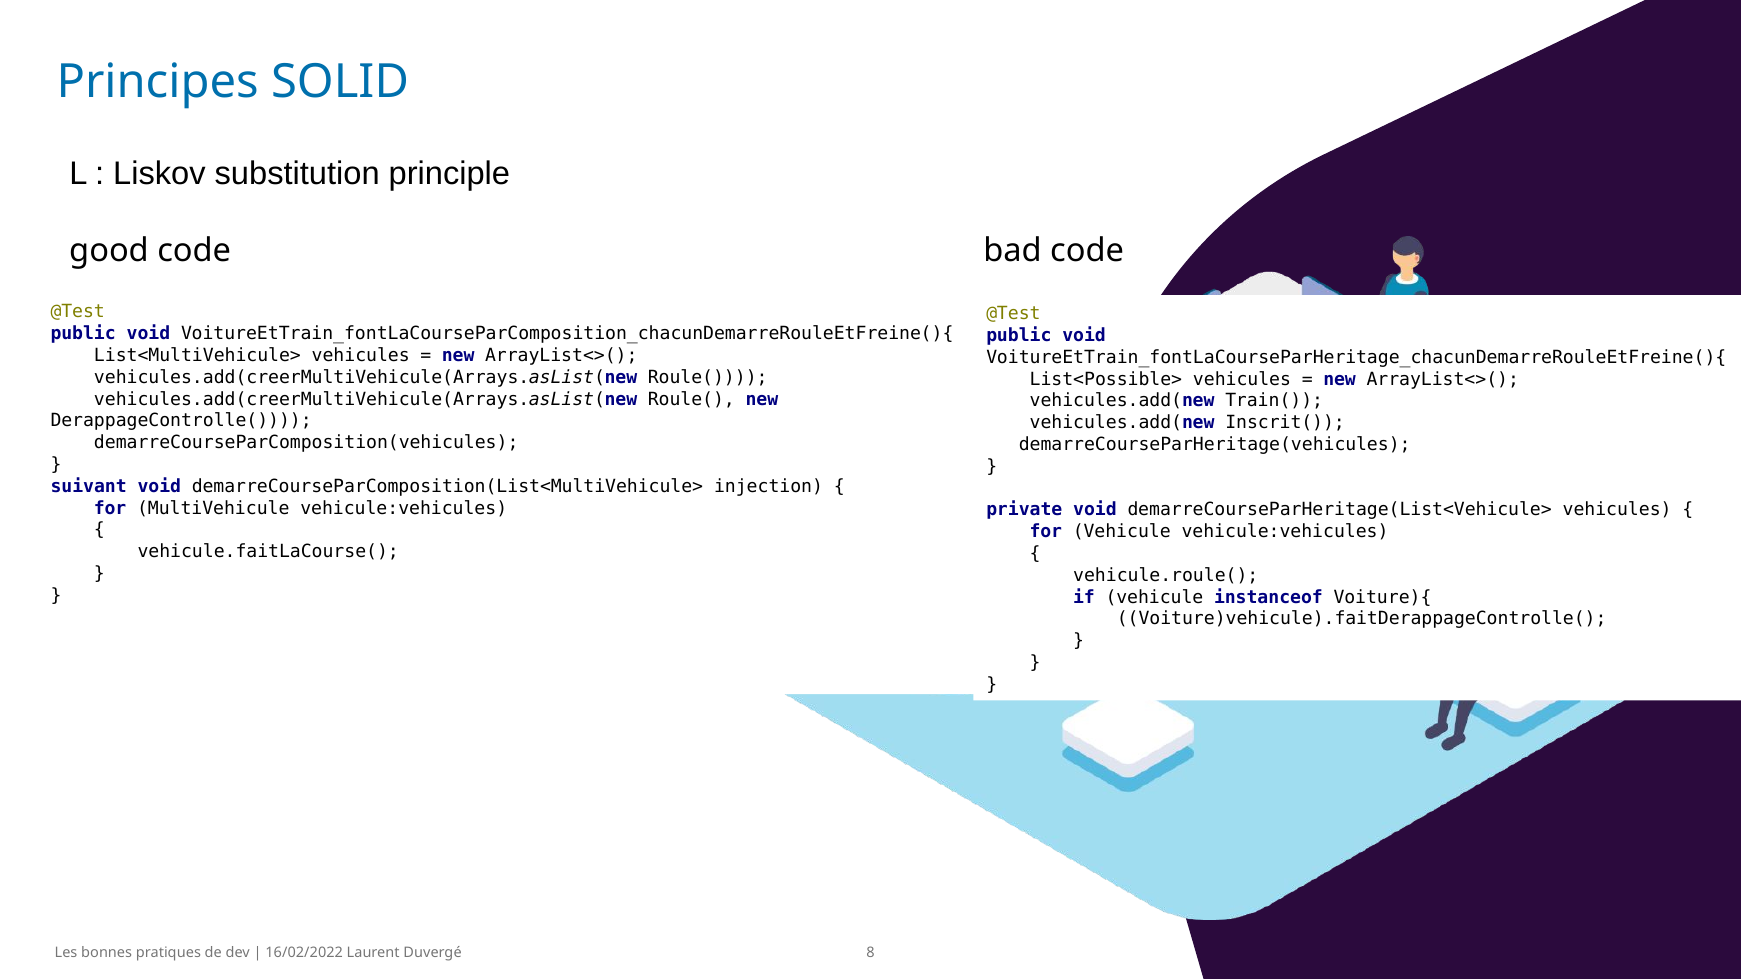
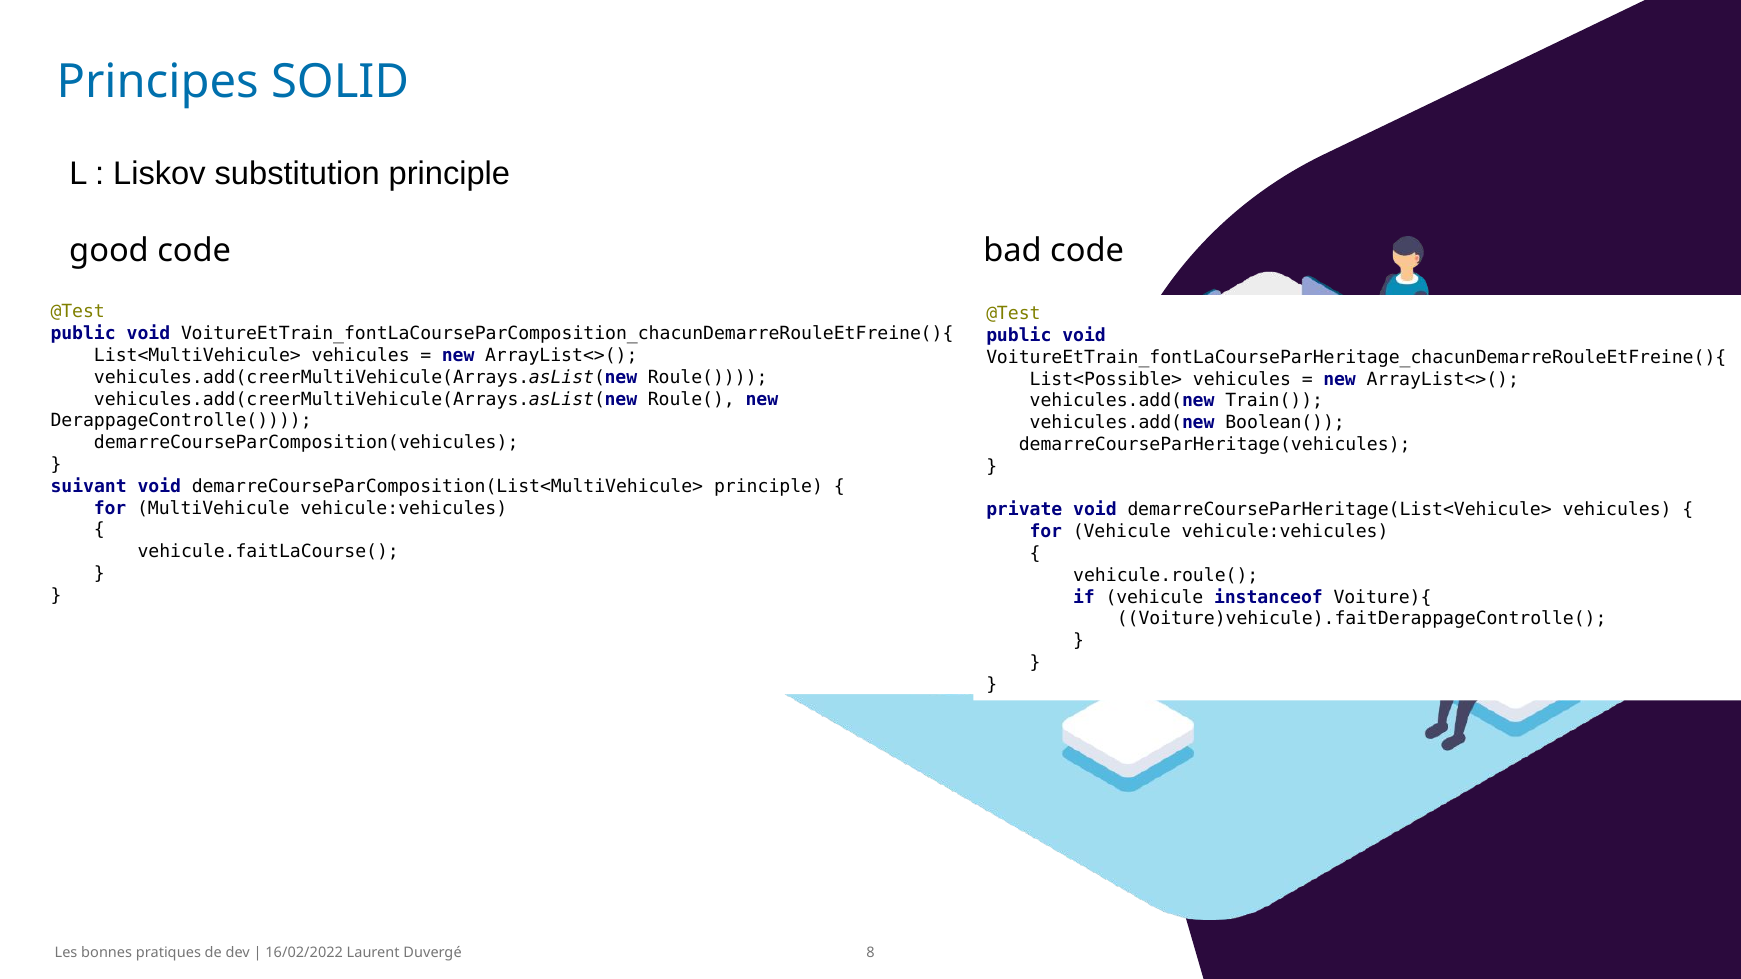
Inscrit(: Inscrit( -> Boolean( (1285, 423)
demarreCourseParComposition(List<MultiVehicule> injection: injection -> principle (769, 486)
